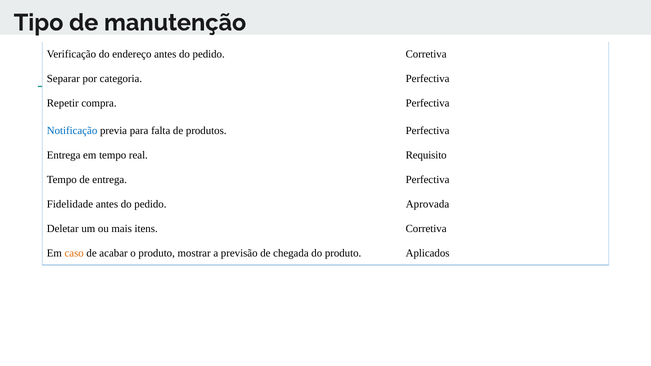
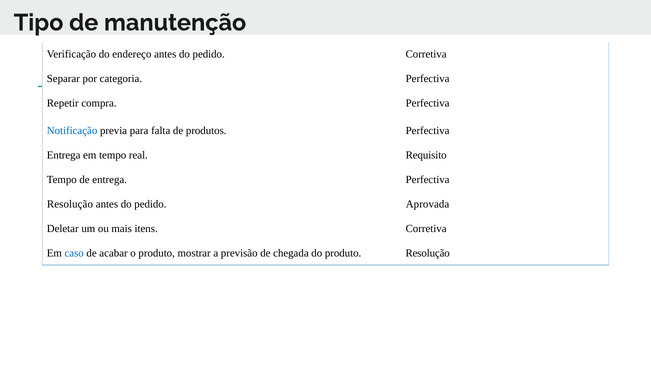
Fidelidade: Fidelidade -> Resolução (70, 204)
caso colour: orange -> blue (74, 253)
produto Aplicados: Aplicados -> Resolução (428, 253)
